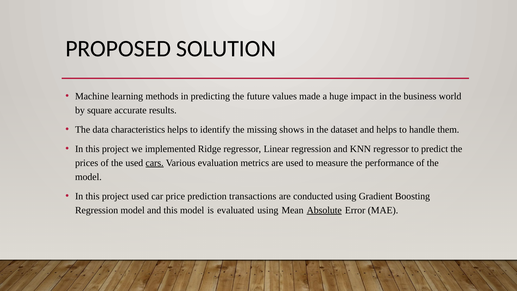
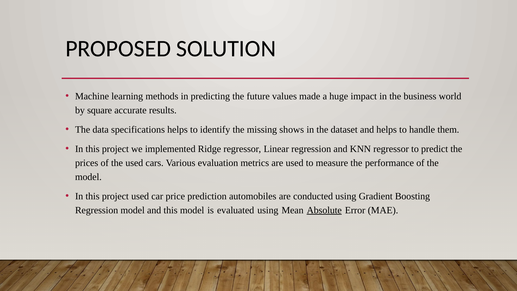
characteristics: characteristics -> specifications (138, 130)
cars underline: present -> none (155, 163)
transactions: transactions -> automobiles (253, 196)
